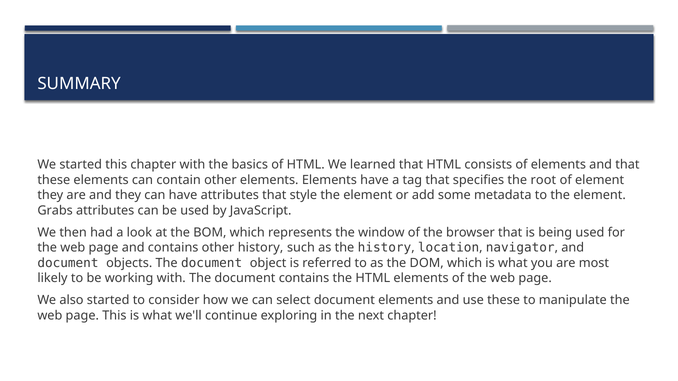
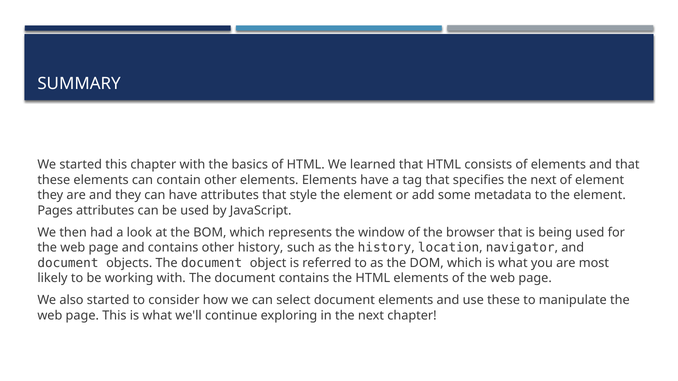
specifies the root: root -> next (543, 180)
Grabs: Grabs -> Pages (55, 211)
